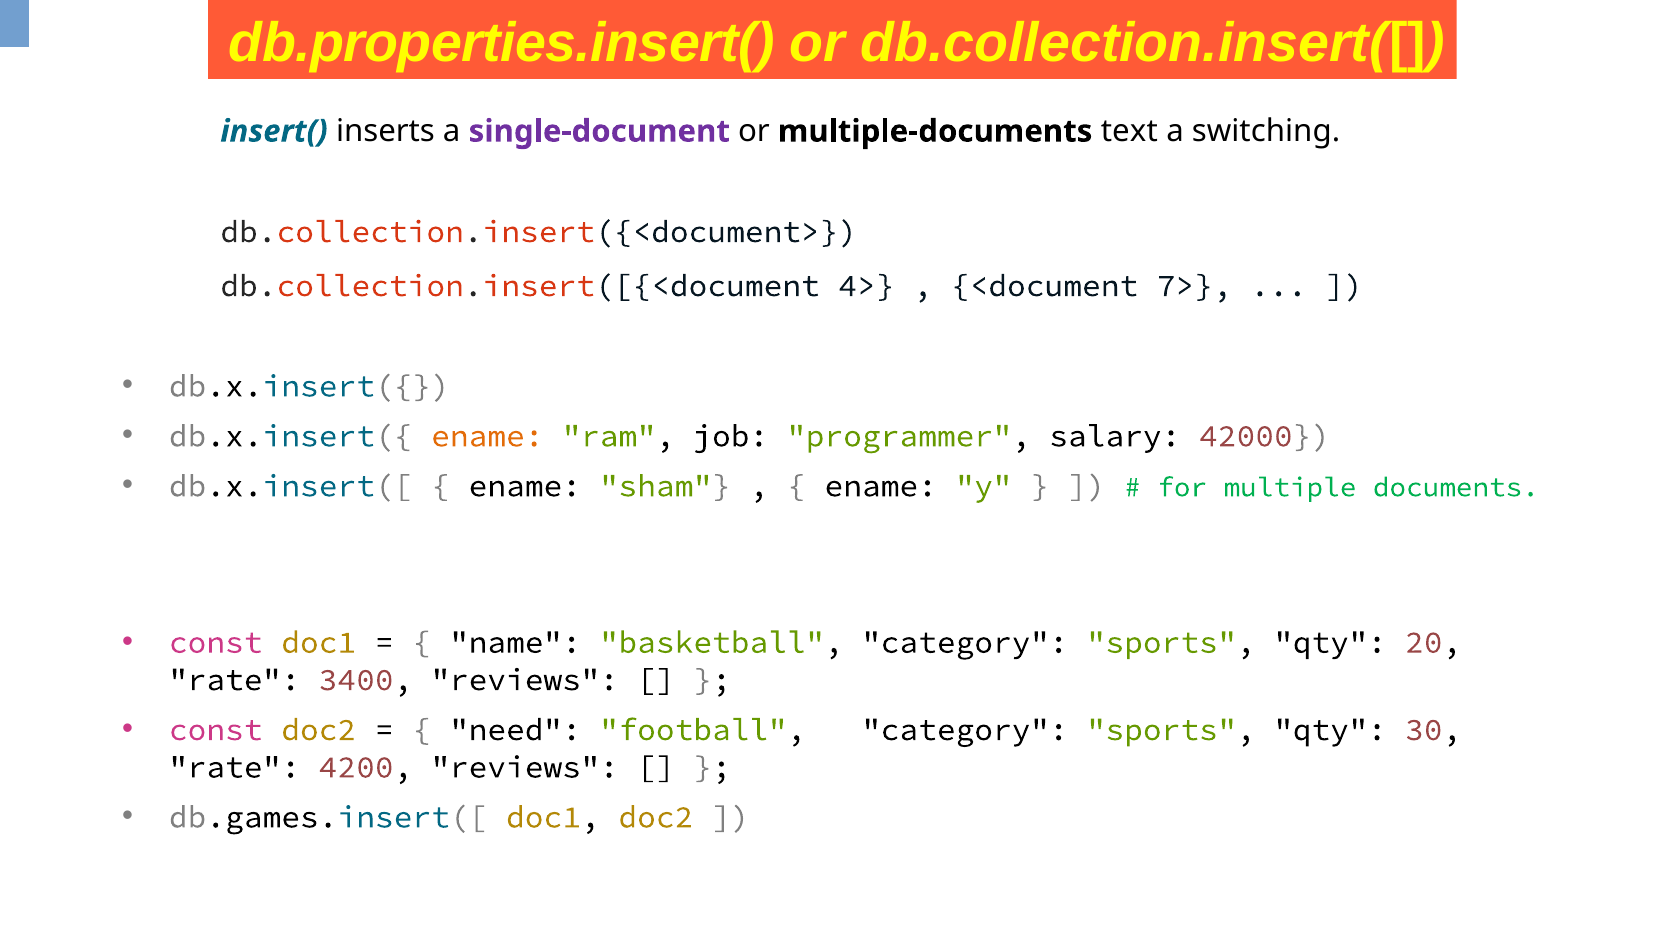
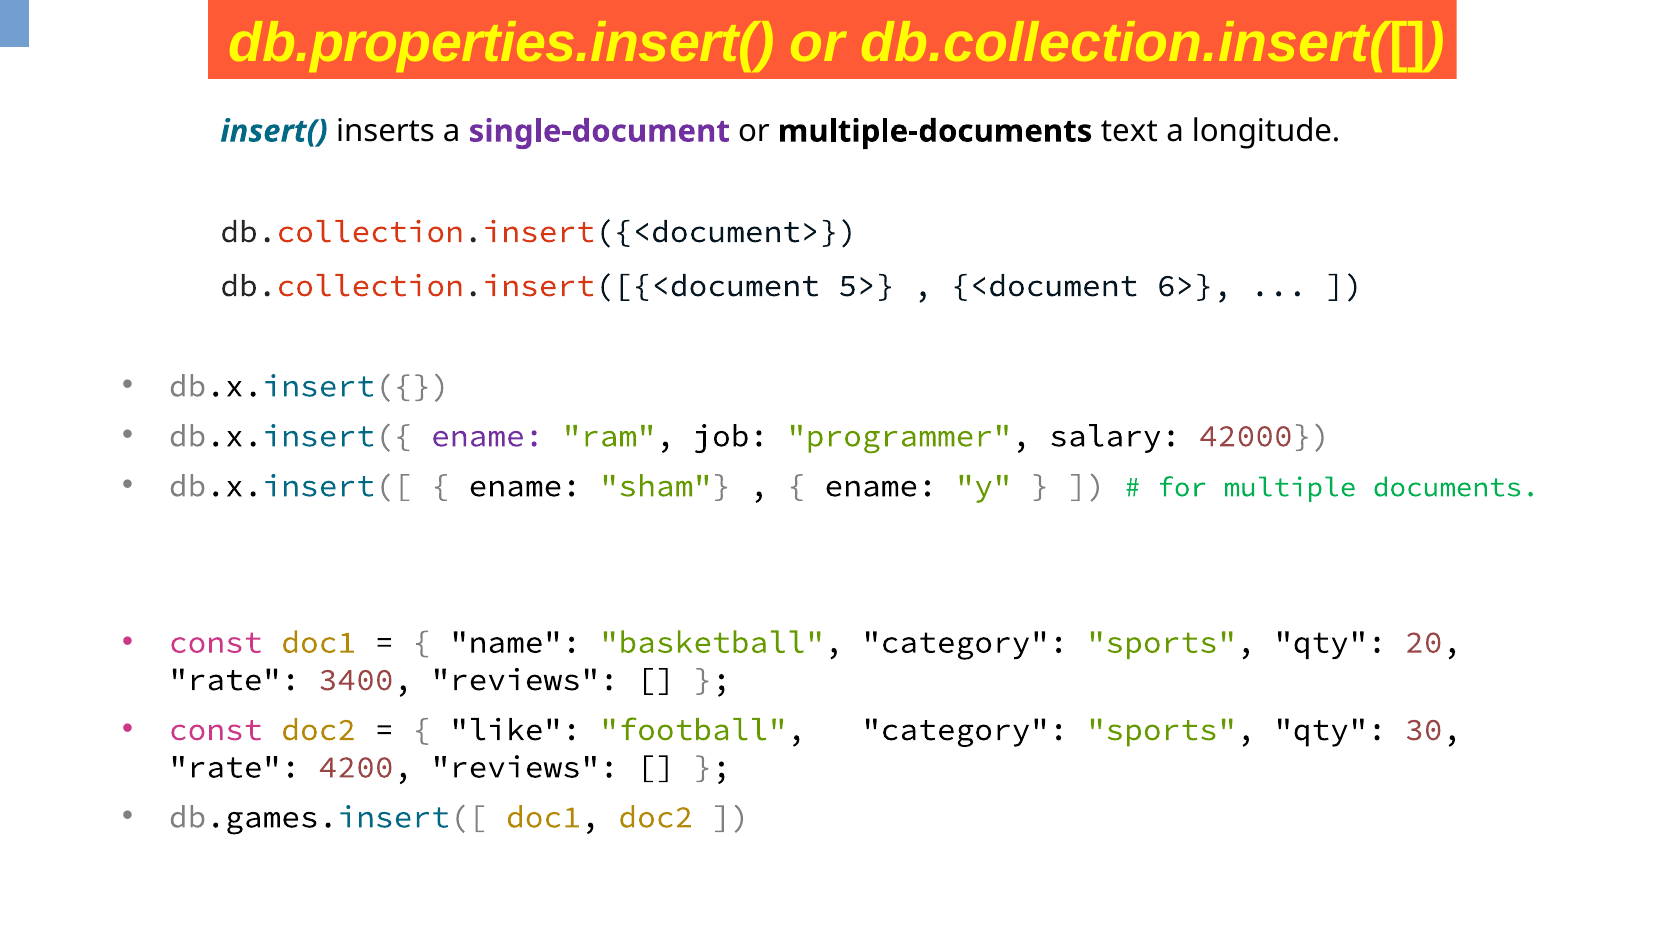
switching: switching -> longitude (1266, 131)
4>: 4> -> 5> (867, 286)
7>: 7> -> 6> (1194, 286)
ename colour: orange -> purple (487, 436)
need: need -> like (515, 730)
